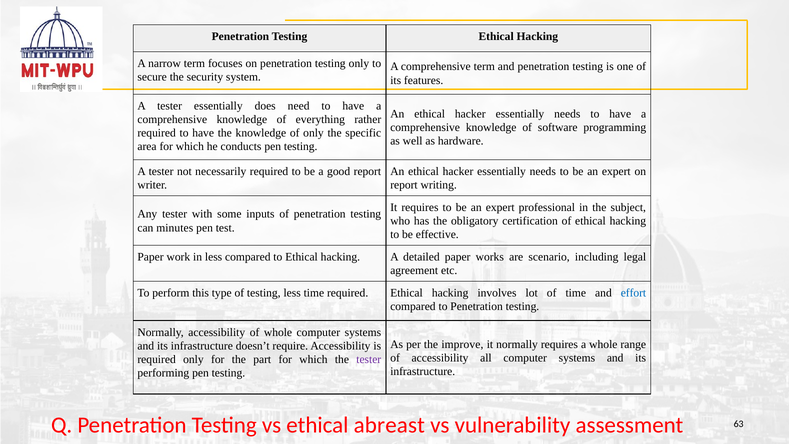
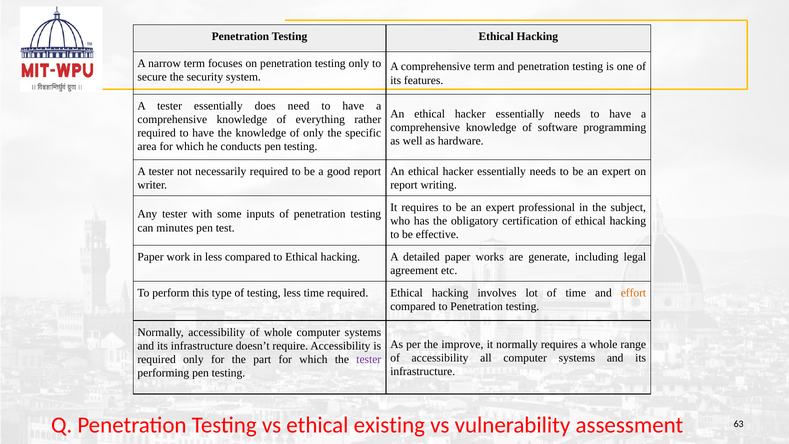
scenario: scenario -> generate (549, 257)
effort colour: blue -> orange (633, 293)
abreast: abreast -> existing (389, 425)
